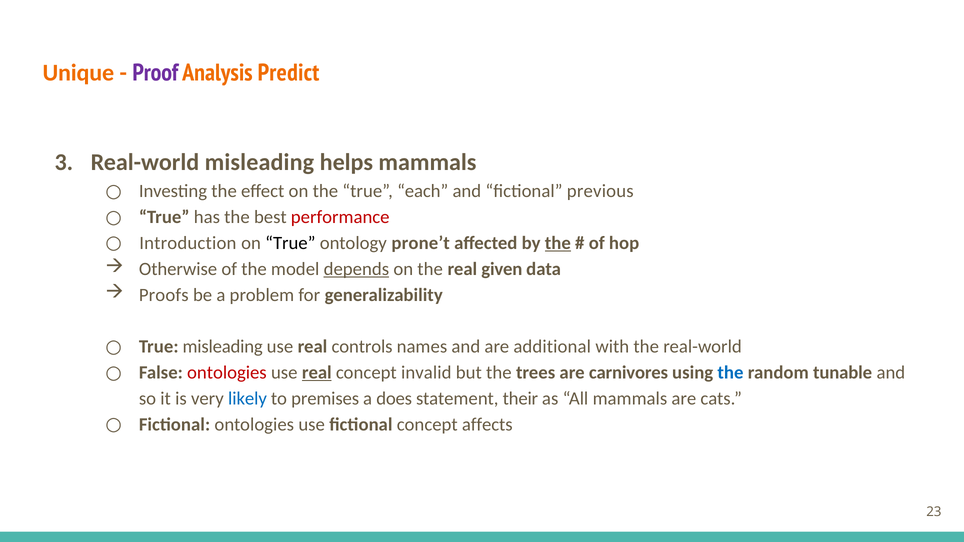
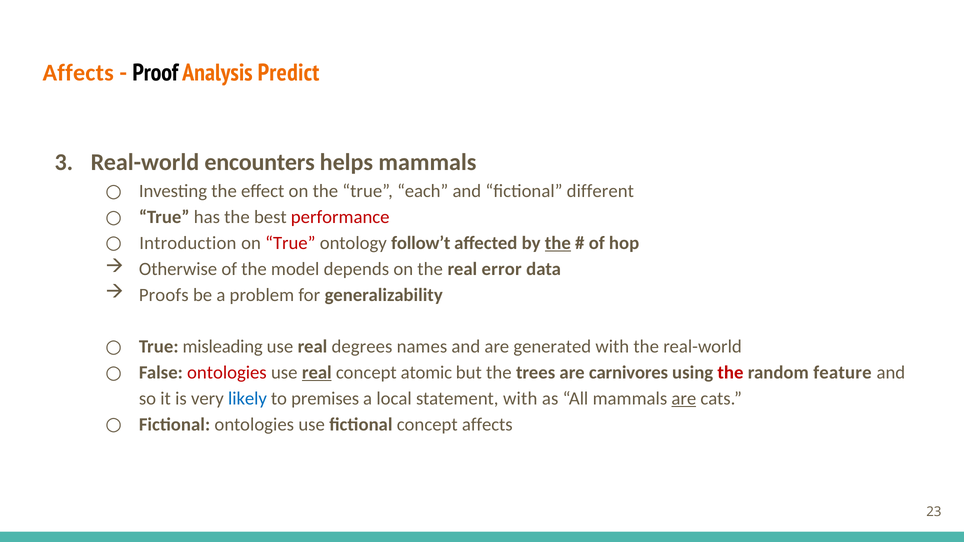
Unique: Unique -> Affects (78, 73)
Proof colour: purple -> black (155, 73)
Real-world misleading: misleading -> encounters (260, 163)
previous: previous -> different (600, 191)
True colour: black -> red (290, 243)
prone’t: prone’t -> follow’t (421, 243)
depends underline: present -> none (356, 269)
given: given -> error (502, 269)
controls: controls -> degrees (362, 347)
additional: additional -> generated (552, 347)
invalid: invalid -> atomic (426, 373)
the colour: blue -> red (730, 373)
tunable: tunable -> feature (842, 373)
does: does -> local (394, 399)
statement their: their -> with (520, 399)
are underline: none -> present (684, 399)
